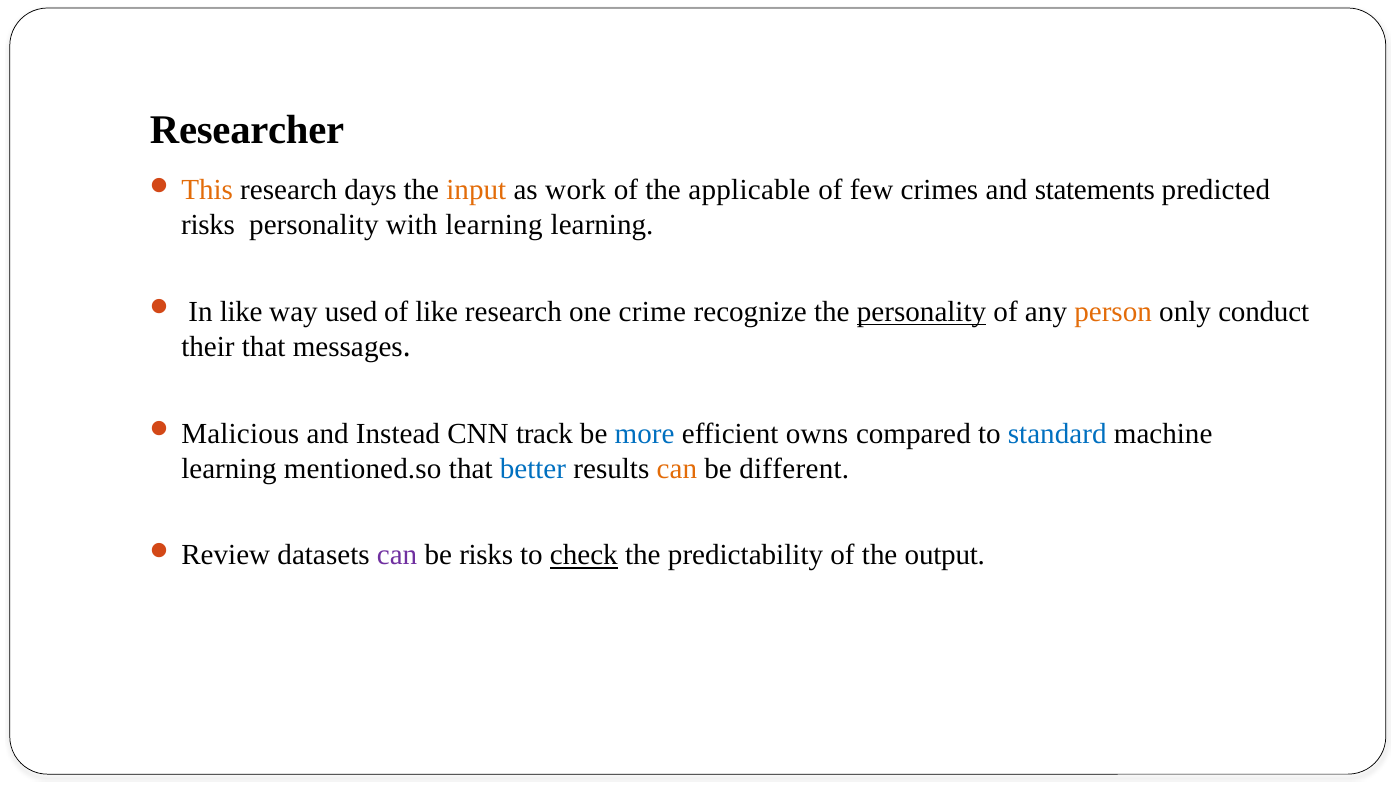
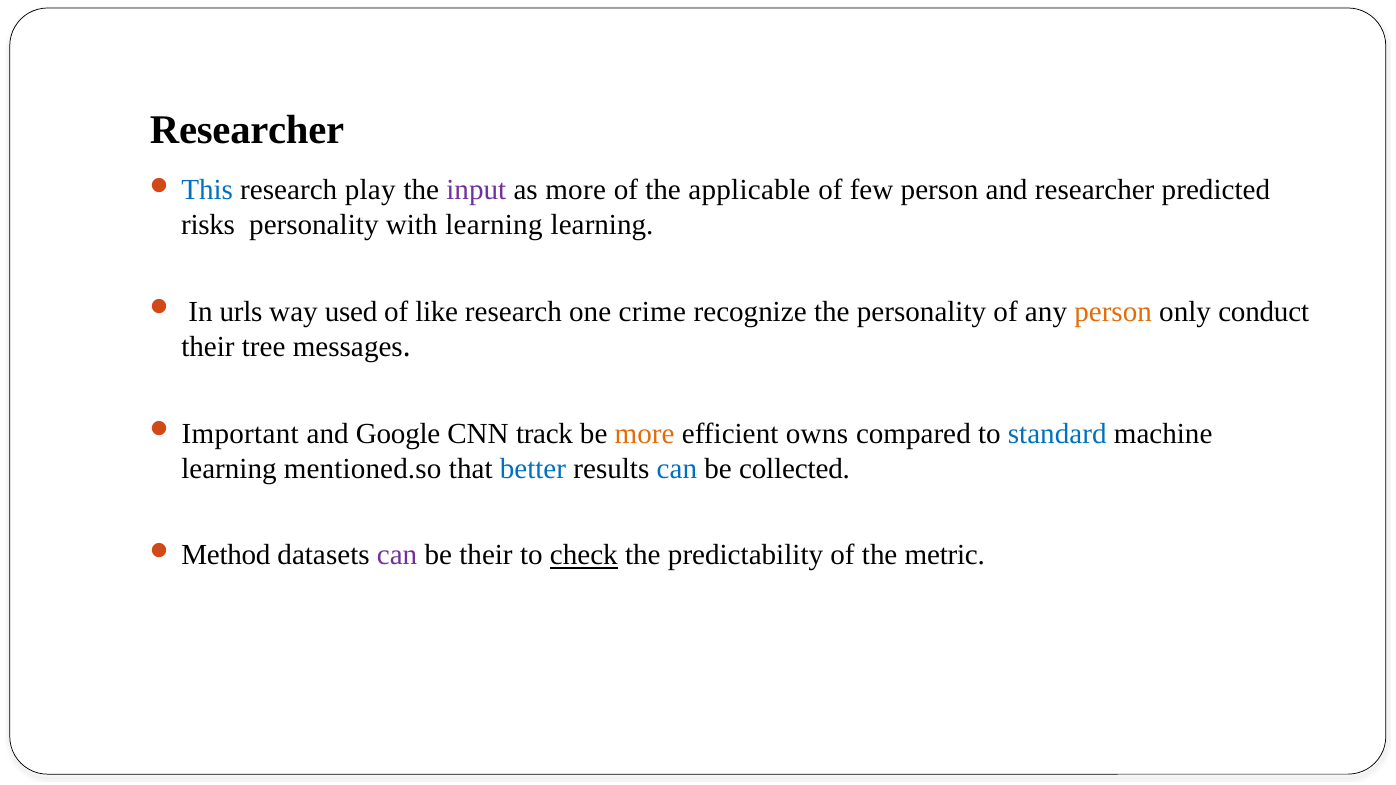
This colour: orange -> blue (207, 190)
days: days -> play (370, 190)
input colour: orange -> purple (476, 190)
as work: work -> more (576, 190)
few crimes: crimes -> person (940, 190)
and statements: statements -> researcher (1095, 190)
In like: like -> urls (241, 312)
personality underline: present -> none (922, 312)
their that: that -> tree (264, 347)
Malicious: Malicious -> Important (240, 434)
Instead: Instead -> Google (398, 434)
more colour: blue -> orange (645, 434)
can colour: orange -> blue (677, 469)
different: different -> collected (794, 469)
Review: Review -> Method (226, 555)
be risks: risks -> their (486, 555)
output: output -> metric (945, 555)
